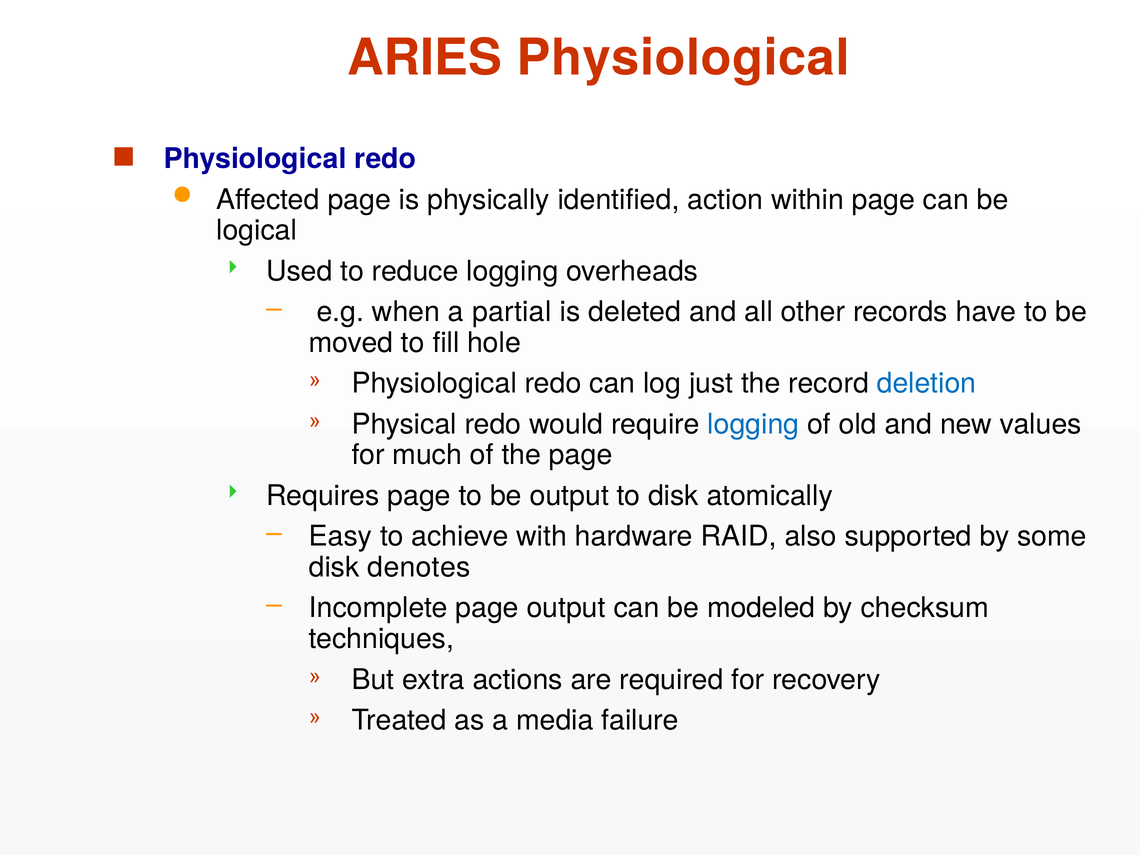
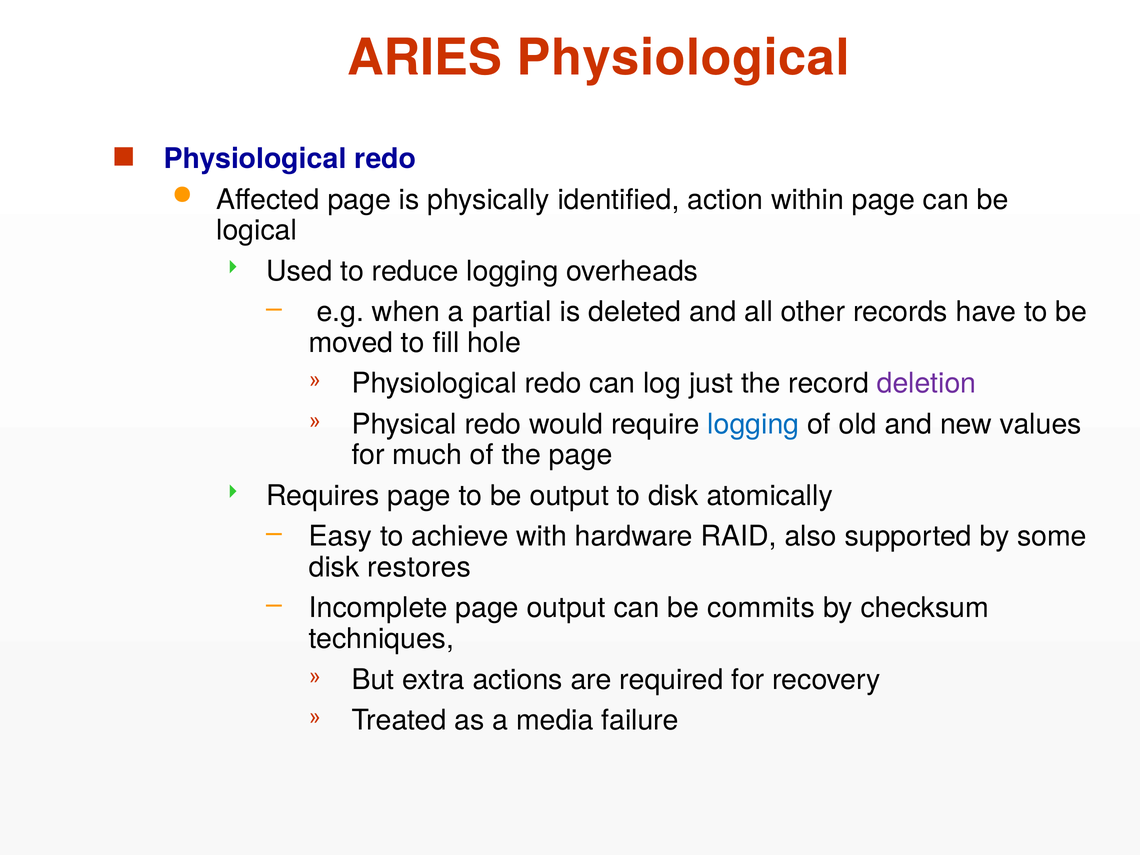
deletion colour: blue -> purple (927, 383)
denotes: denotes -> restores (419, 567)
modeled: modeled -> commits (761, 608)
